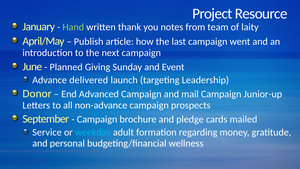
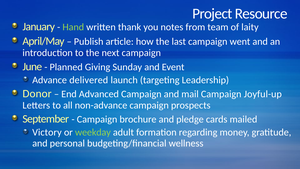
Junior-up: Junior-up -> Joyful-up (263, 94)
Service: Service -> Victory (47, 132)
weekday colour: light blue -> light green (93, 132)
